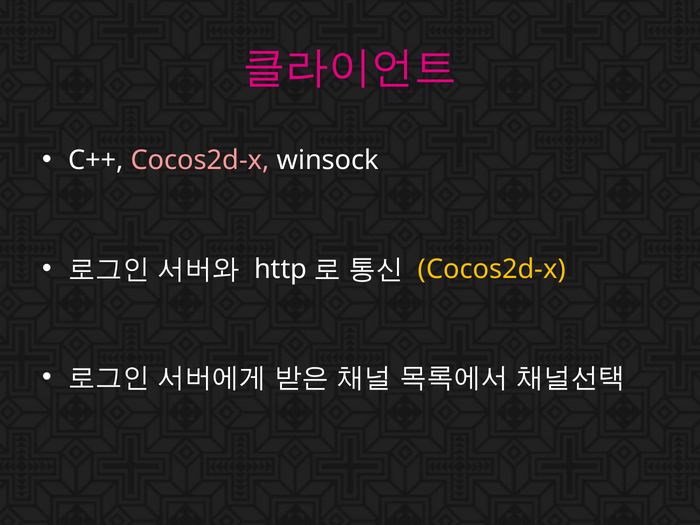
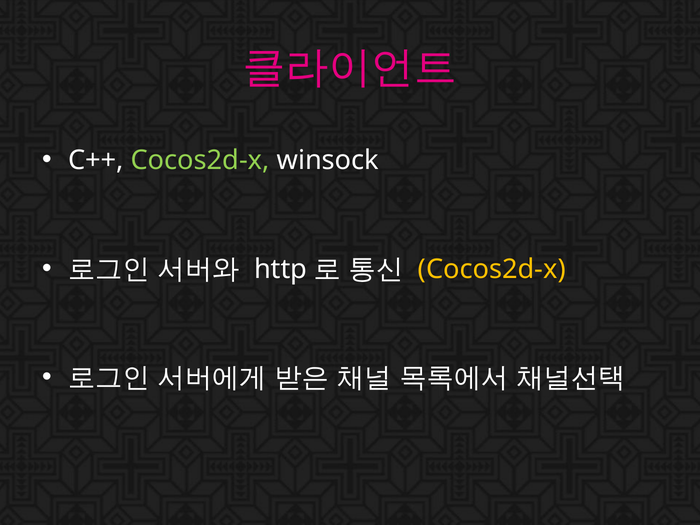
Cocos2d-x colour: pink -> light green (200, 160)
